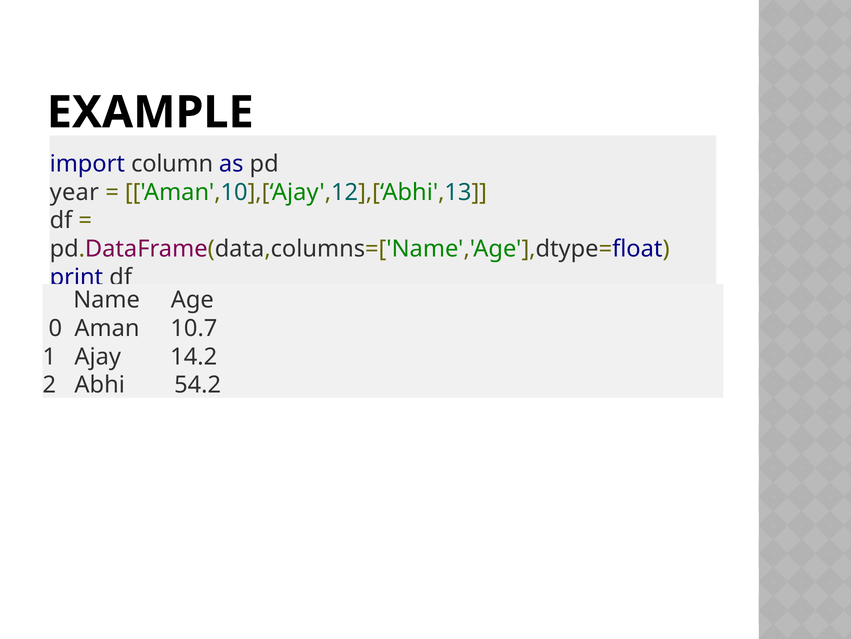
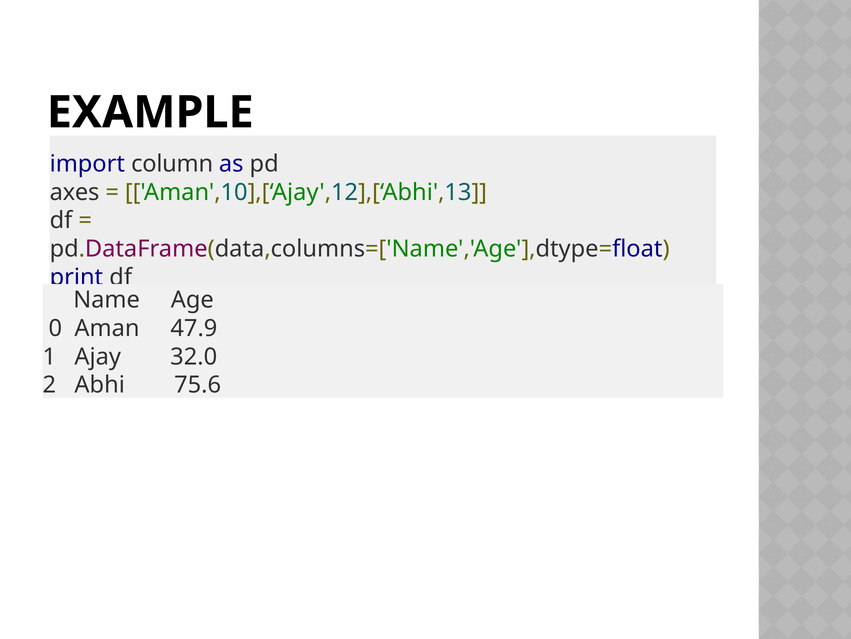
year: year -> axes (75, 192)
10.7: 10.7 -> 47.9 (194, 328)
14.2: 14.2 -> 32.0 (194, 356)
54.2: 54.2 -> 75.6 (198, 385)
